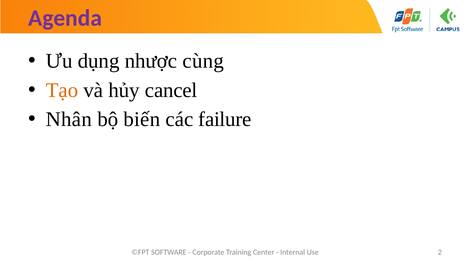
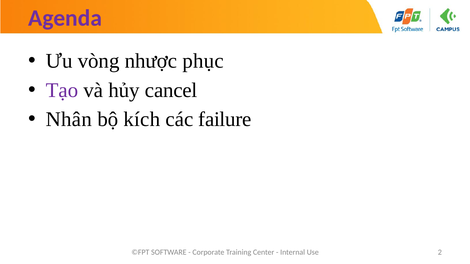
dụng: dụng -> vòng (99, 61)
cùng: cùng -> phục (203, 61)
Tạo colour: orange -> purple (62, 90)
biến: biến -> kích (142, 120)
